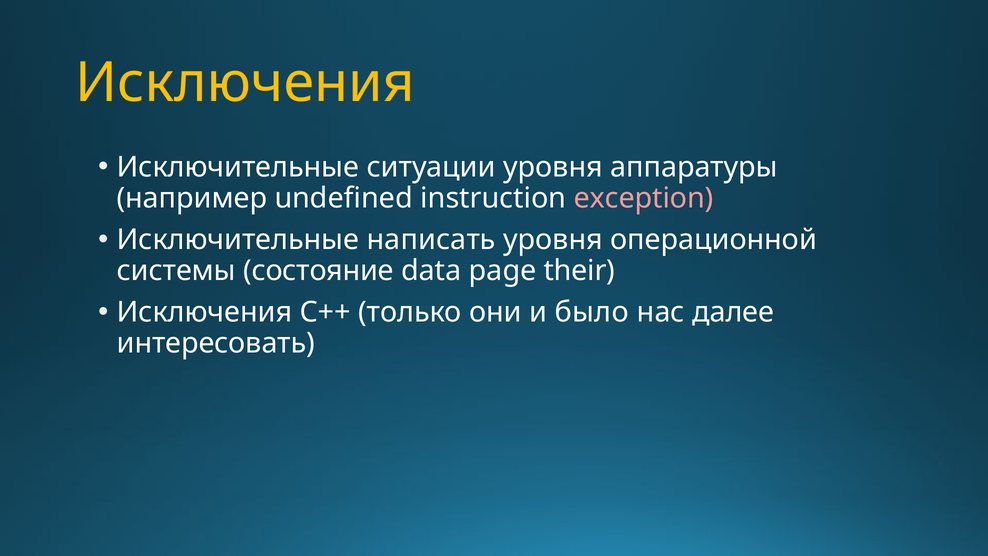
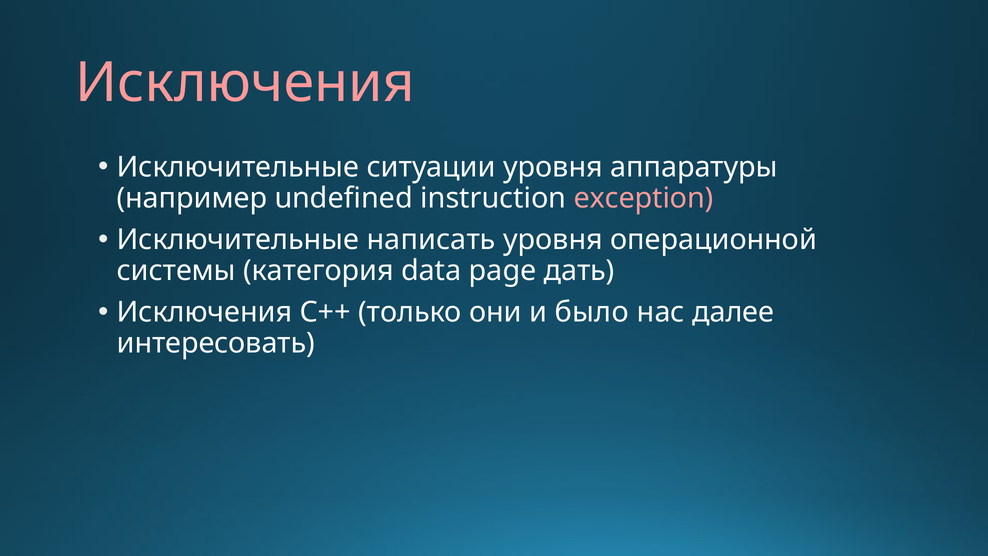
Исключения colour: yellow -> pink (245, 83)
состояние: состояние -> категория (318, 271)
their: their -> дать (579, 271)
